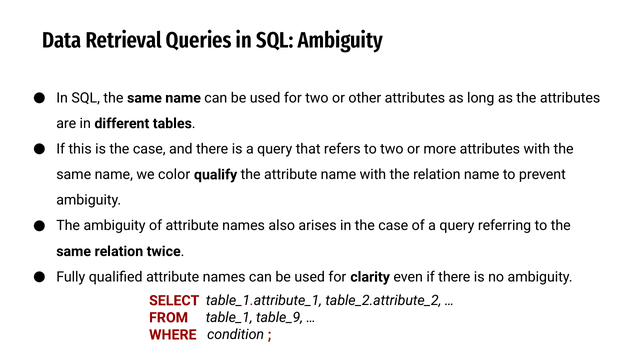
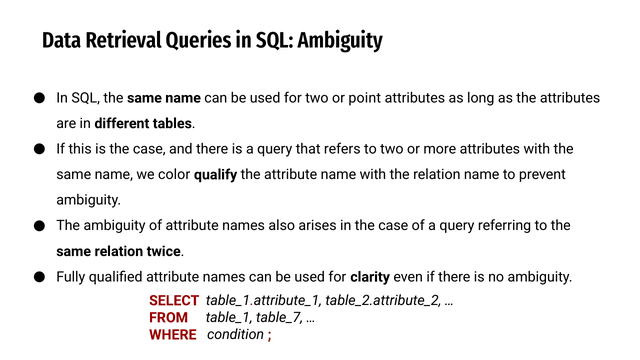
other: other -> point (365, 98)
table_9: table_9 -> table_7 (280, 318)
